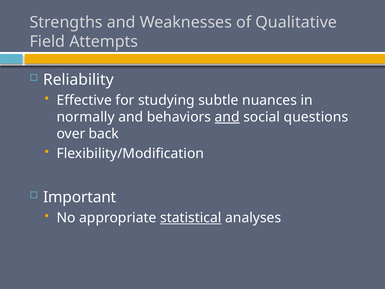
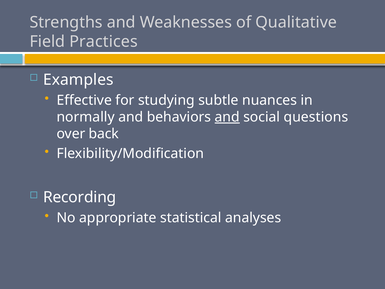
Attempts: Attempts -> Practices (104, 42)
Reliability: Reliability -> Examples (78, 80)
Important: Important -> Recording (80, 197)
statistical underline: present -> none (191, 218)
